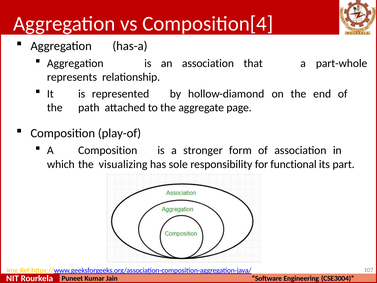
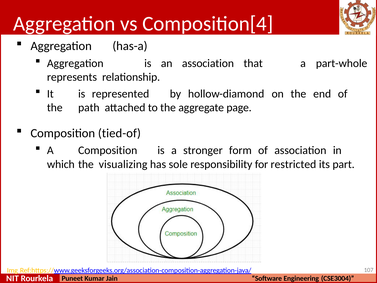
play-of: play-of -> tied-of (119, 133)
functional: functional -> restricted (293, 164)
